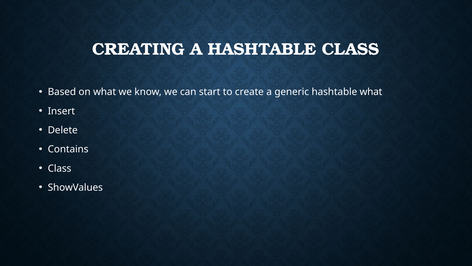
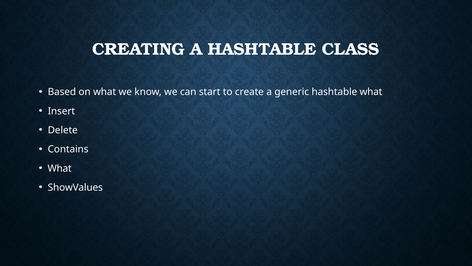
Class: Class -> What (60, 168)
